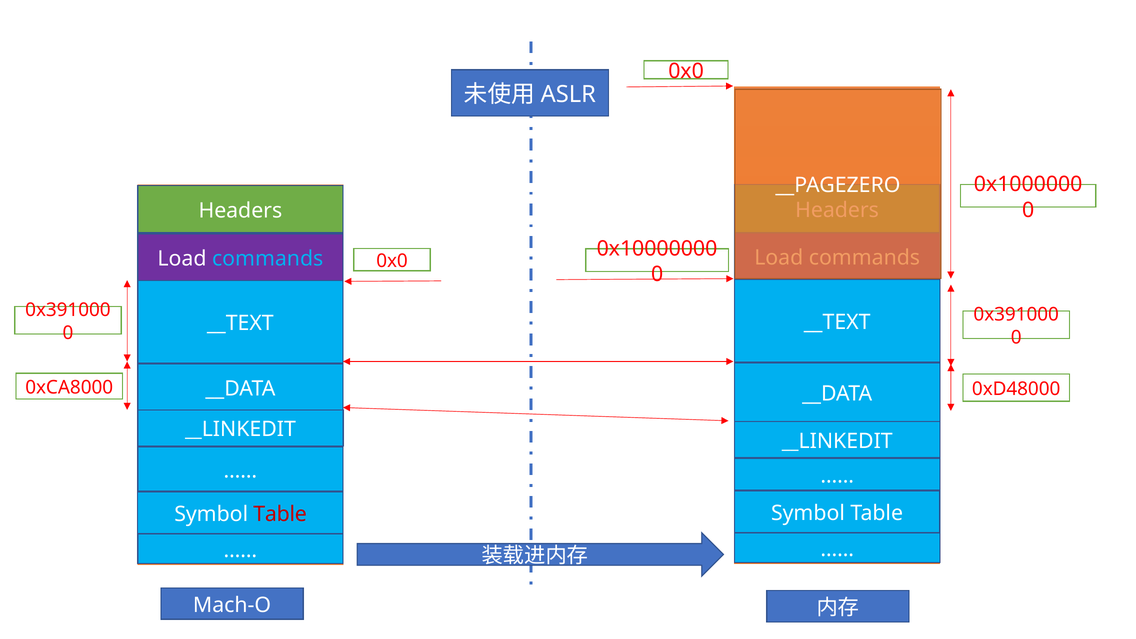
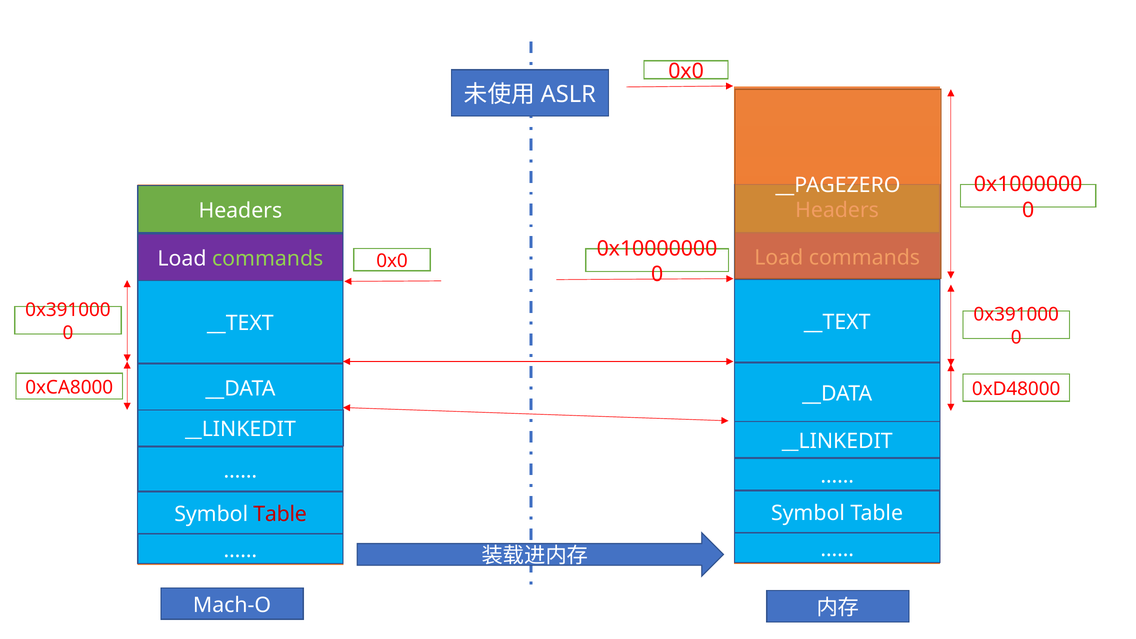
commands colour: light blue -> light green (268, 259)
